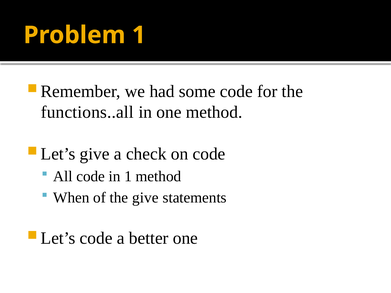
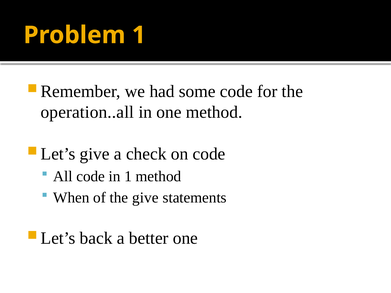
functions..all: functions..all -> operation..all (87, 112)
code: code -> back (96, 238)
